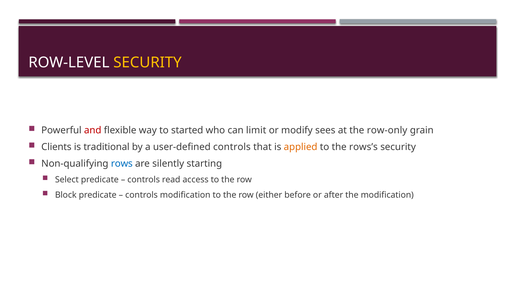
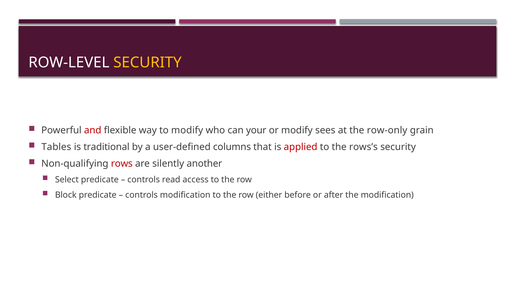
to started: started -> modify (187, 130)
limit: limit -> your (256, 130)
Clients: Clients -> Tables (56, 147)
user-defined controls: controls -> columns (232, 147)
applied colour: orange -> red (301, 147)
rows colour: blue -> red (122, 164)
starting: starting -> another (204, 164)
